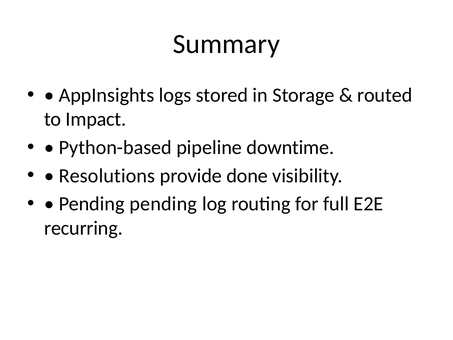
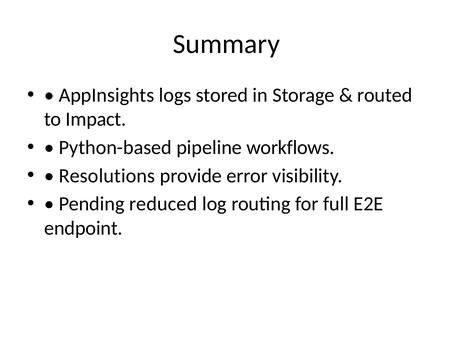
downtime: downtime -> workflows (290, 147)
done: done -> error (247, 176)
Pending pending: pending -> reduced (163, 204)
recurring: recurring -> endpoint (83, 228)
